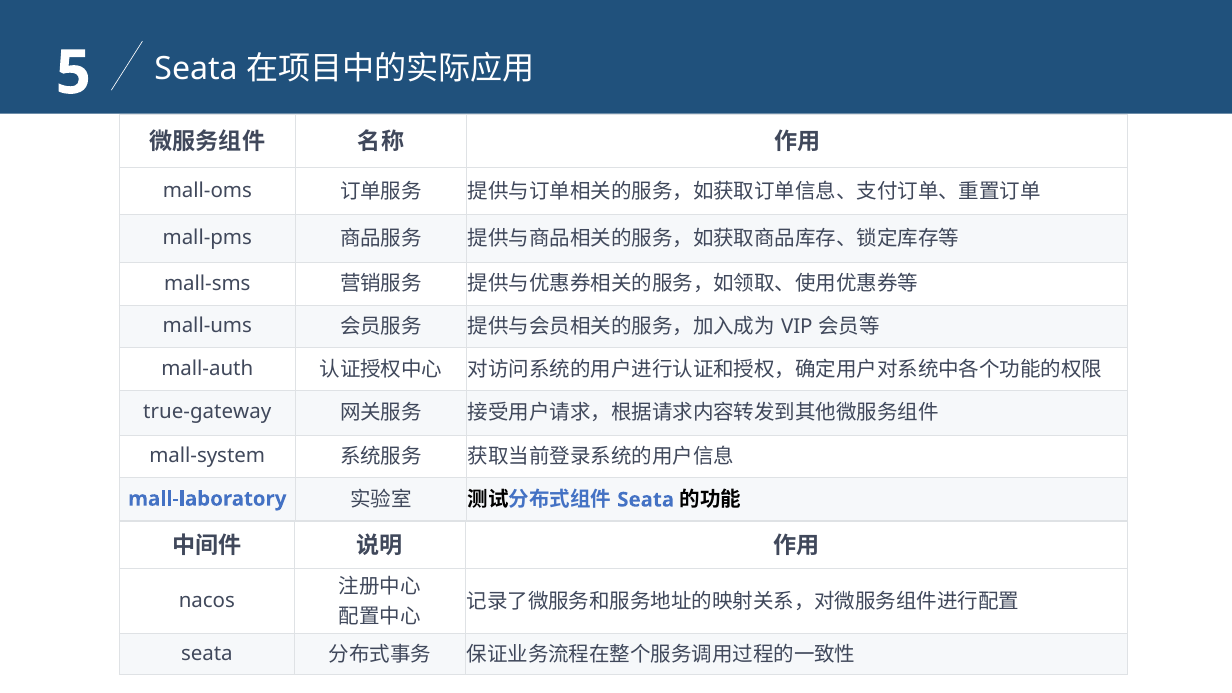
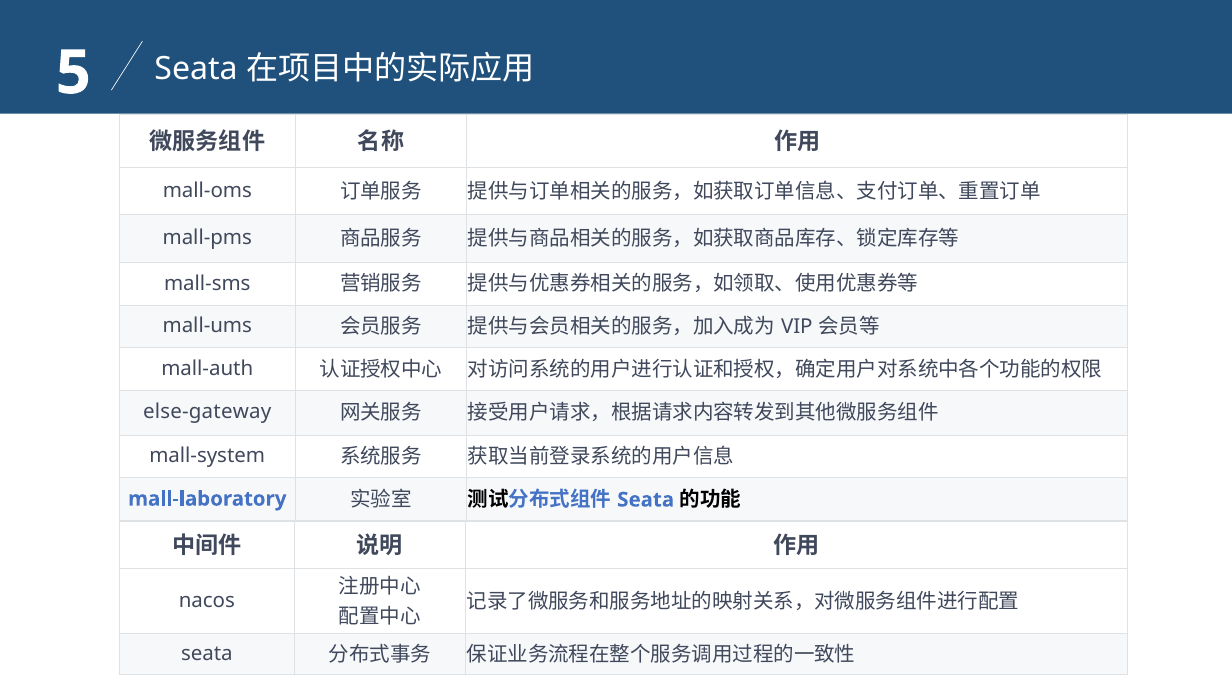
true-gateway: true-gateway -> else-gateway (207, 412)
